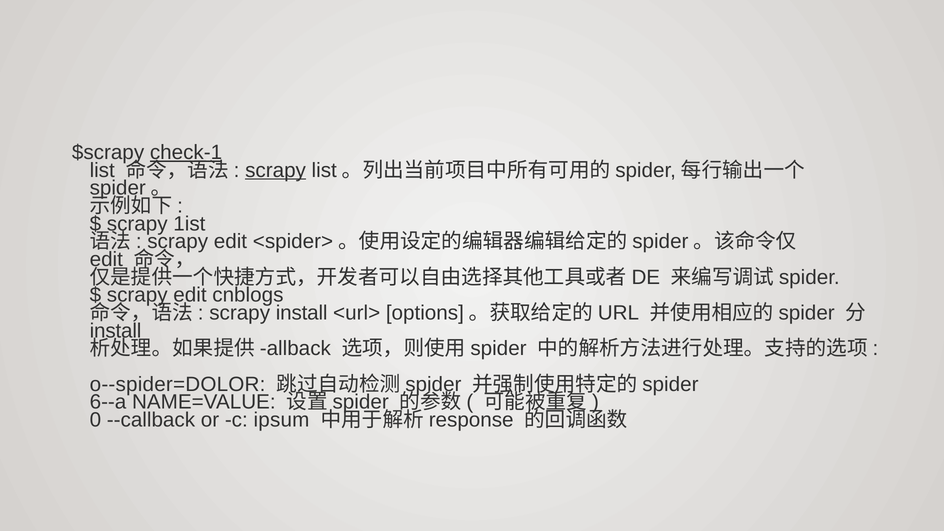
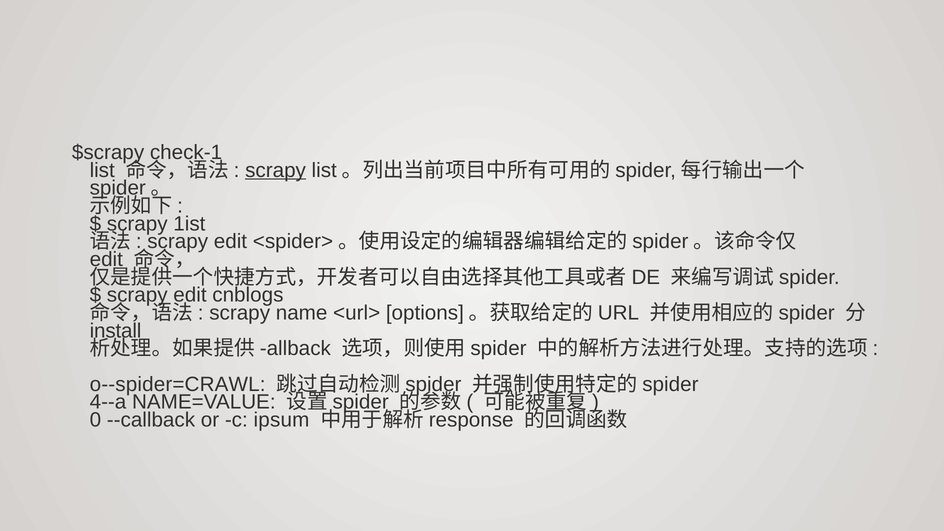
check-1 underline: present -> none (186, 152)
scrapy install: install -> name (302, 313)
o--spider=DOLOR: o--spider=DOLOR -> o--spider=CRAWL (178, 384)
6--a: 6--a -> 4--a (108, 402)
